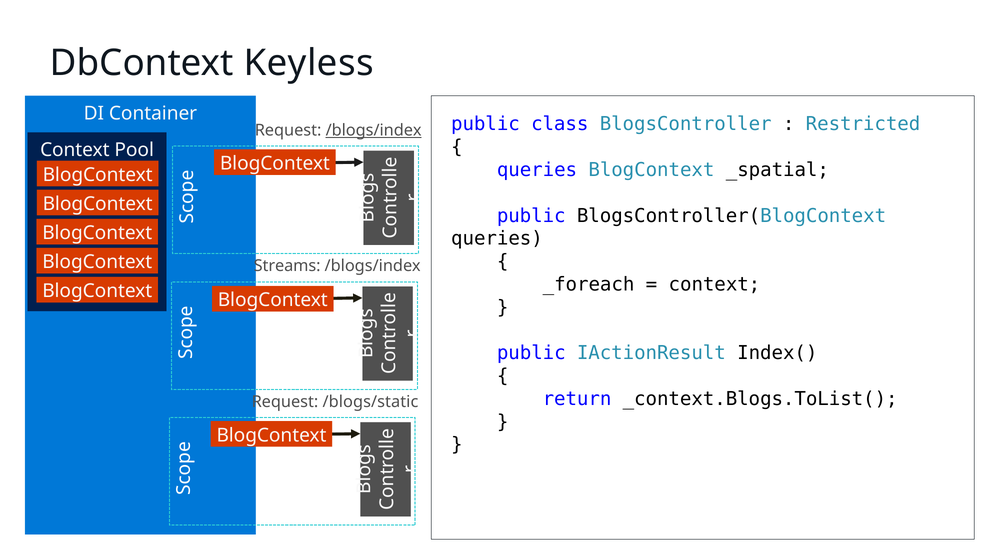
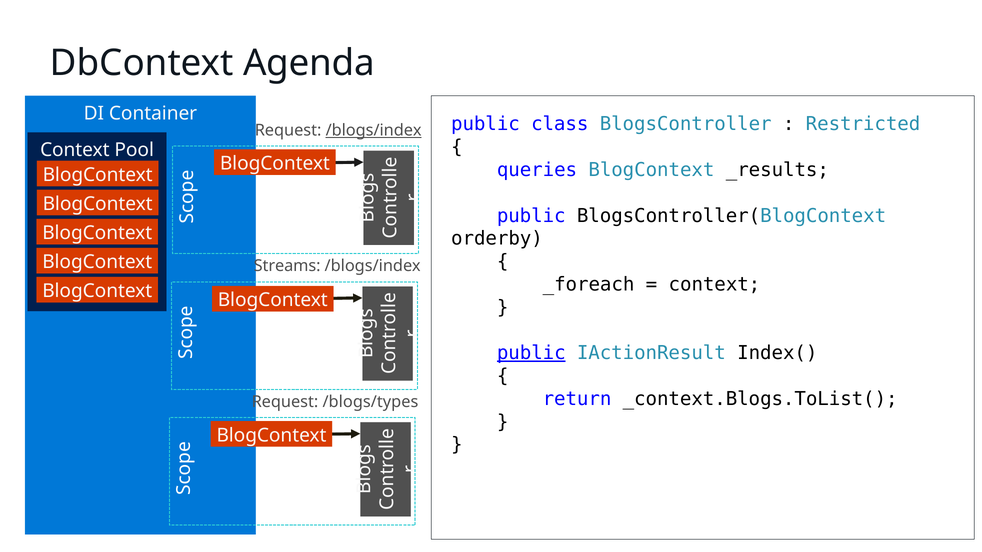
Keyless: Keyless -> Agenda (309, 63)
_spatial: _spatial -> _results (777, 170)
queries: queries -> orderby (497, 239)
public underline: none -> present (531, 353)
/blogs/static: /blogs/static -> /blogs/types (370, 402)
